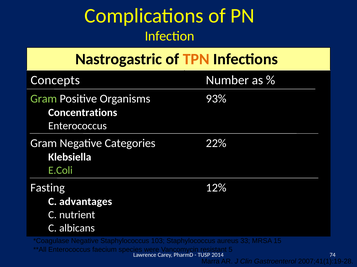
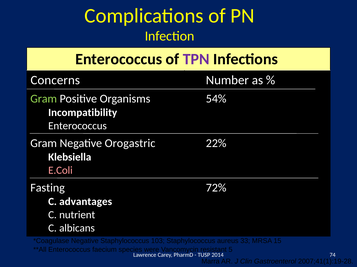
Nastrogastric: Nastrogastric -> Enterococcus (119, 59)
TPN colour: orange -> purple (196, 59)
Concepts: Concepts -> Concerns (55, 80)
93%: 93% -> 54% (216, 99)
Concentrations: Concentrations -> Incompatibility (83, 113)
Categories: Categories -> Orogastric (130, 144)
E.Coli colour: light green -> pink (60, 171)
12%: 12% -> 72% (216, 188)
